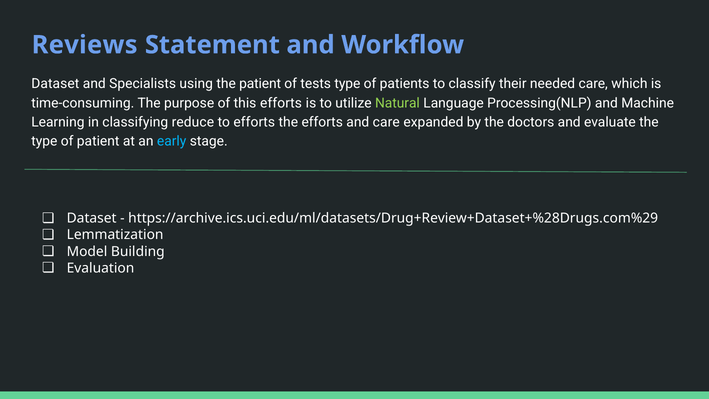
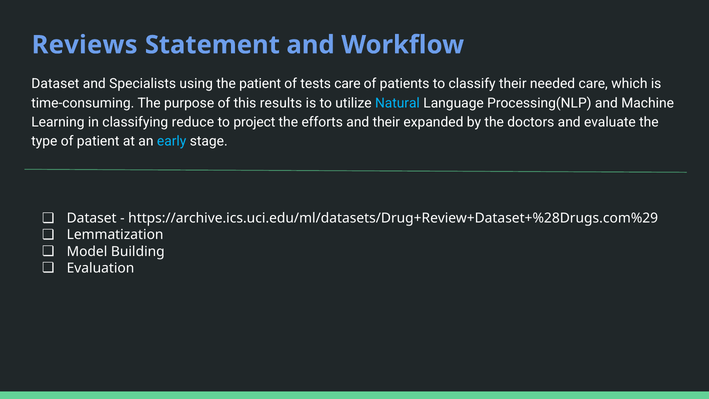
tests type: type -> care (347, 84)
this efforts: efforts -> results (281, 103)
Natural colour: light green -> light blue (397, 103)
to efforts: efforts -> project (254, 122)
and care: care -> their (386, 122)
